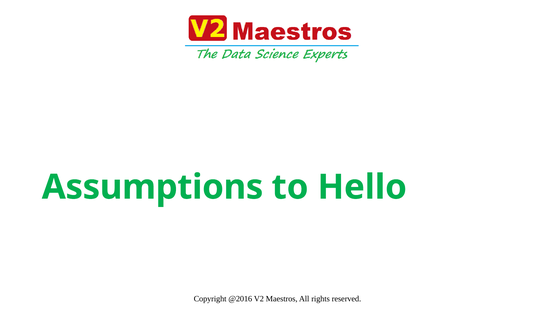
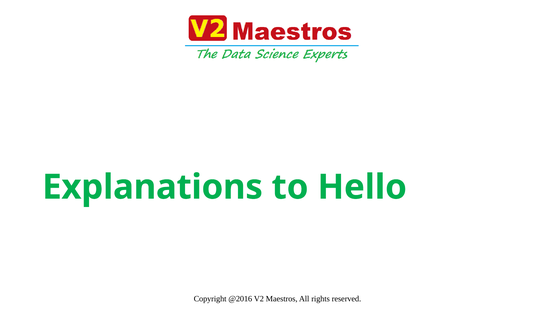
Assumptions: Assumptions -> Explanations (153, 187)
